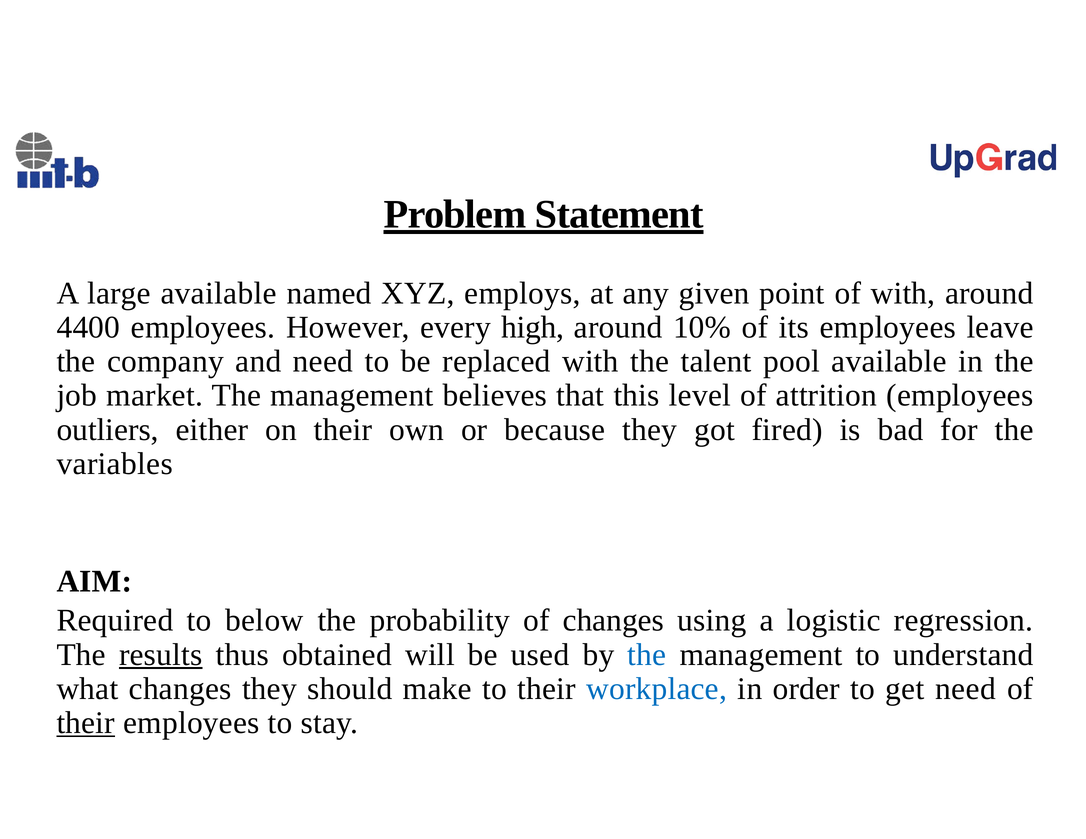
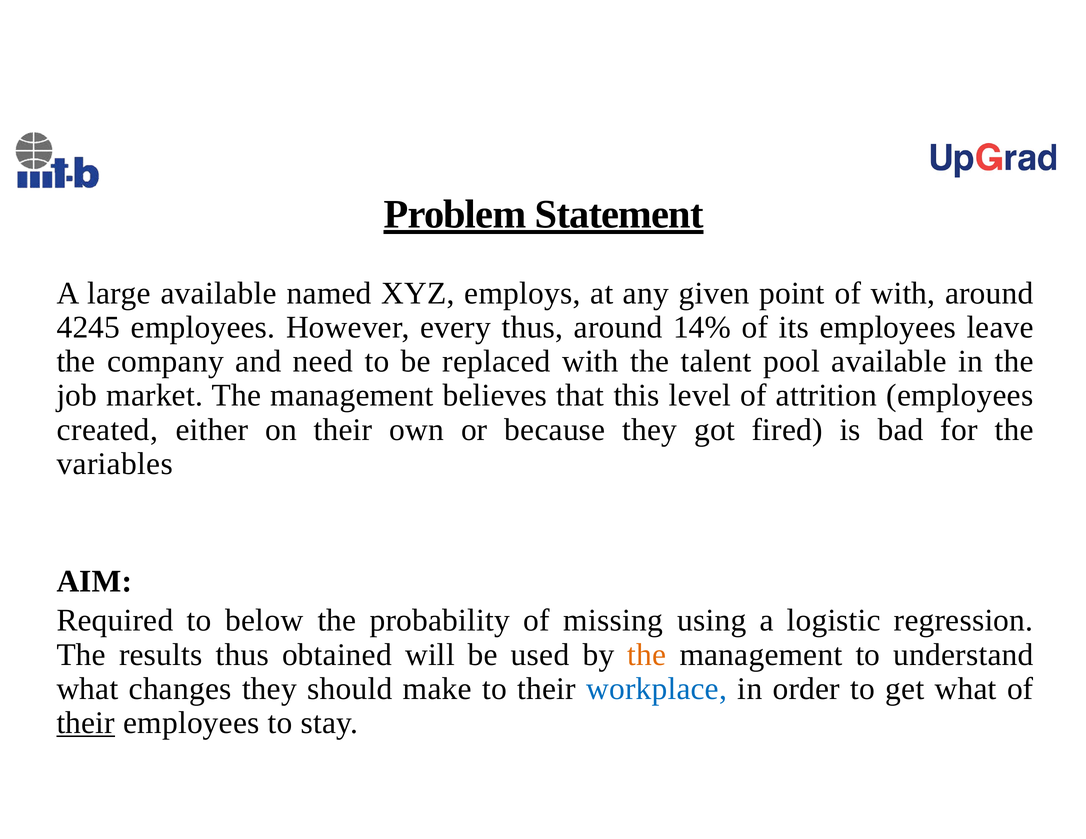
4400: 4400 -> 4245 (88, 328)
every high: high -> thus (532, 328)
10%: 10% -> 14% (702, 328)
outliers: outliers -> created (107, 430)
of changes: changes -> missing (613, 621)
results underline: present -> none (161, 655)
the colour: blue -> orange (647, 655)
get need: need -> what (966, 689)
